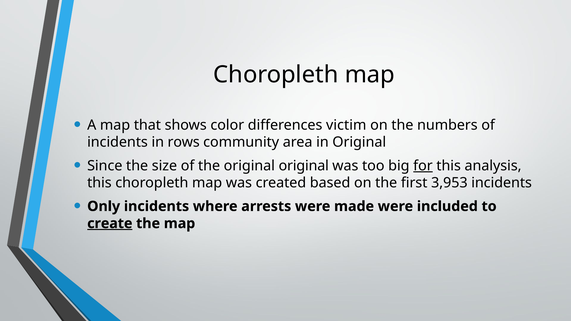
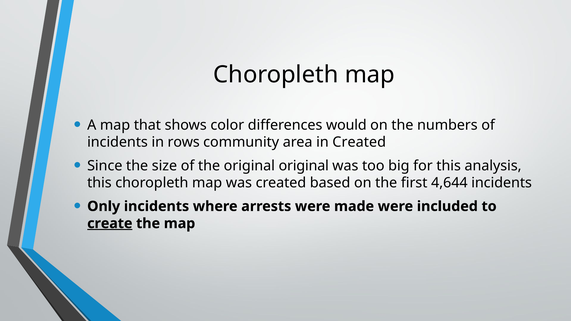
victim: victim -> would (346, 125)
in Original: Original -> Created (359, 142)
for underline: present -> none (423, 166)
3,953: 3,953 -> 4,644 (449, 183)
